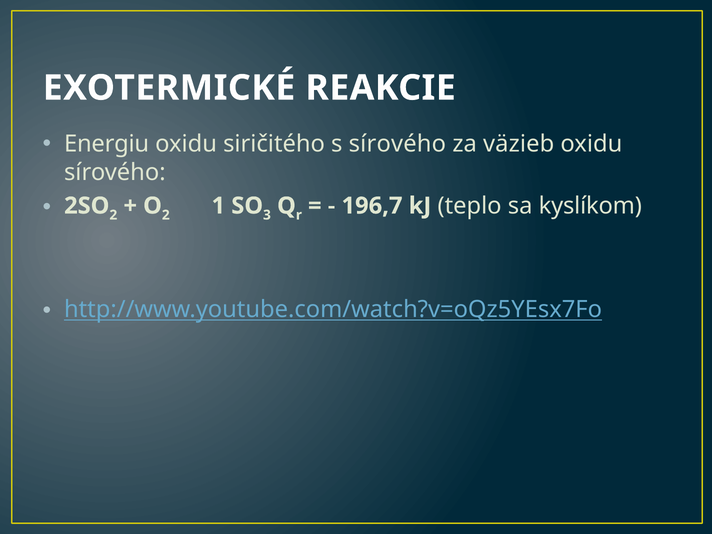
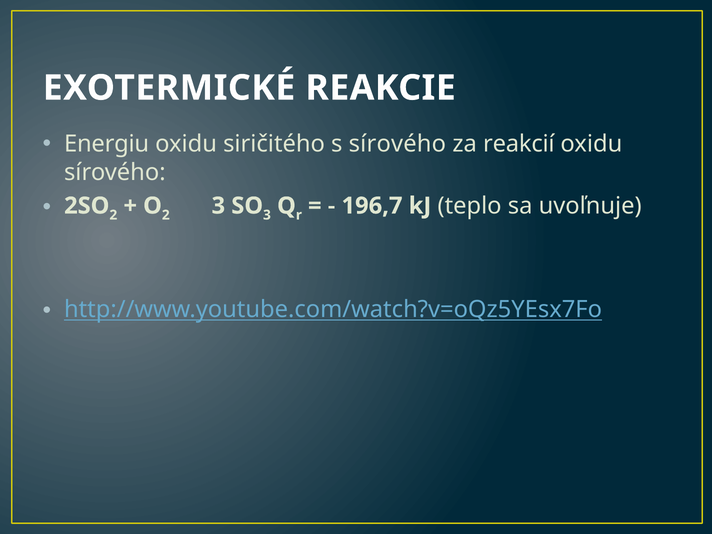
väzieb: väzieb -> reakcií (519, 144)
2 1: 1 -> 3 (218, 206)
kyslíkom: kyslíkom -> uvoľnuje (590, 206)
